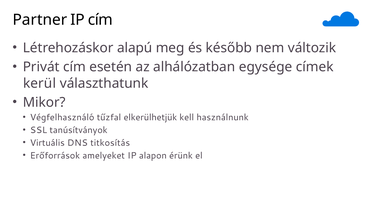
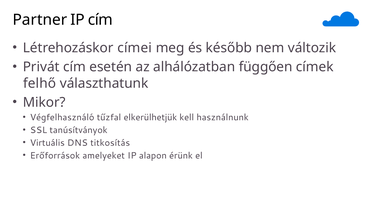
alapú: alapú -> címei (135, 48)
egysége: egysége -> függően (266, 67)
kerül: kerül -> felhő (40, 83)
